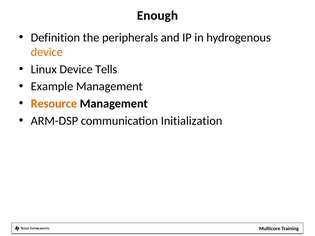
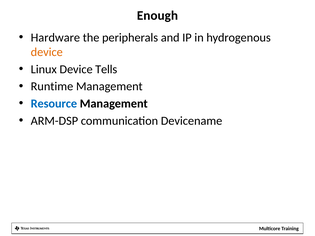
Definition: Definition -> Hardware (55, 38)
Example: Example -> Runtime (52, 87)
Resource colour: orange -> blue (54, 104)
Initialization: Initialization -> Devicename (192, 121)
